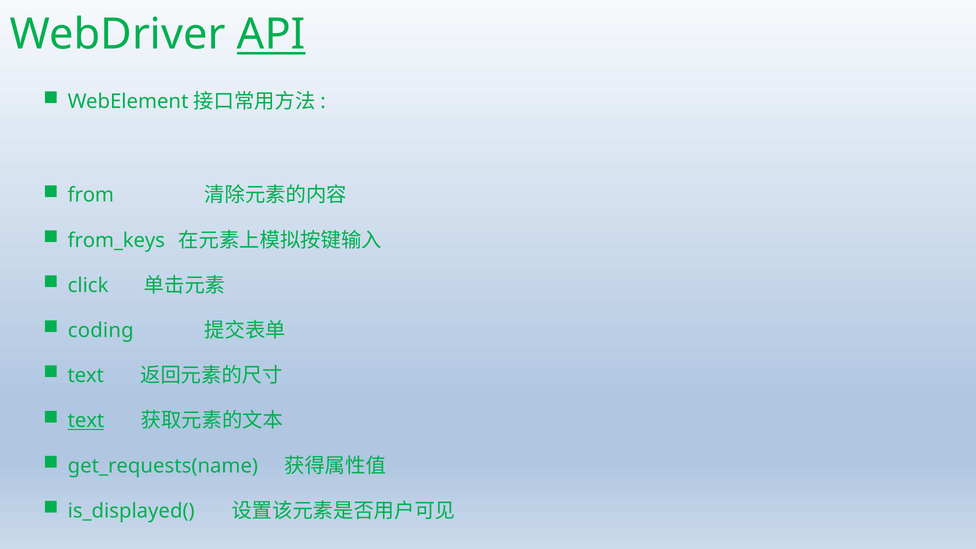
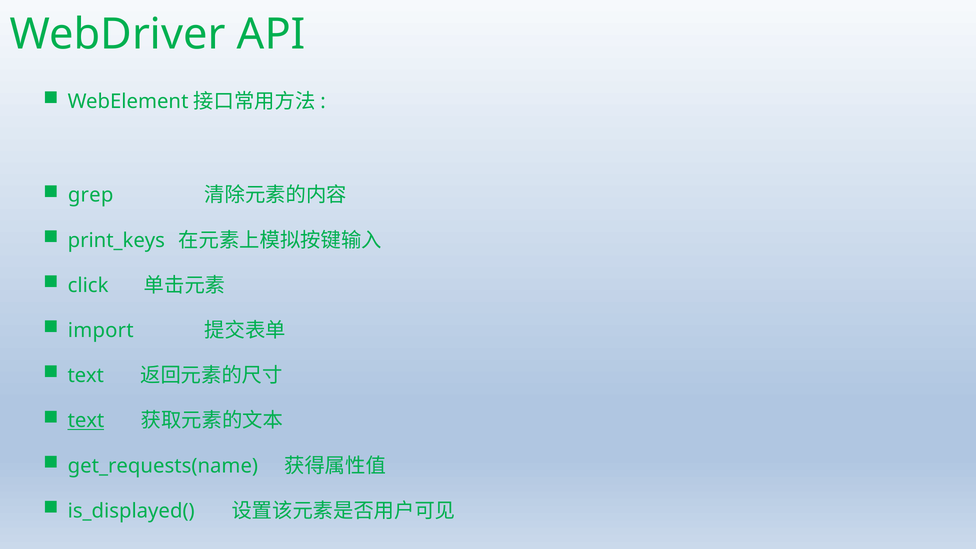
API underline: present -> none (271, 34)
from: from -> grep (91, 195)
from_keys: from_keys -> print_keys (116, 240)
coding: coding -> import (101, 331)
